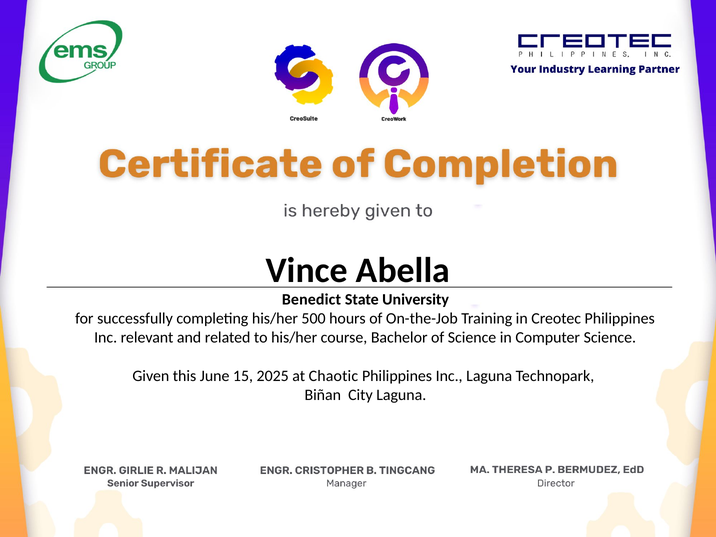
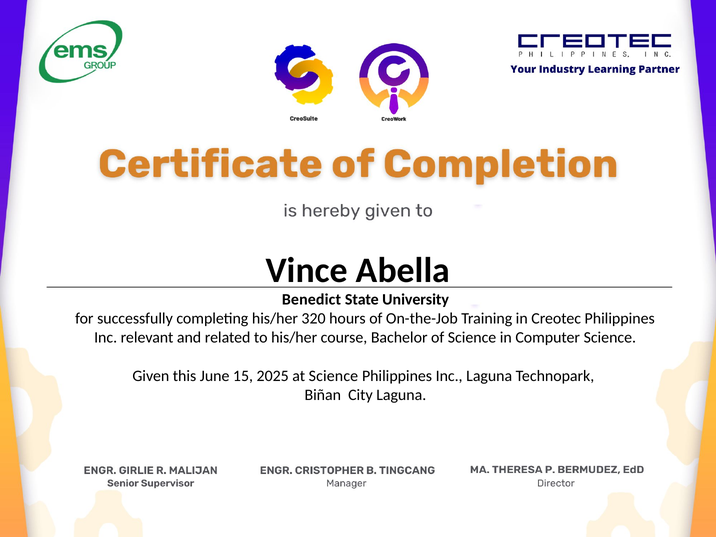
500: 500 -> 320 (314, 319)
at Chaotic: Chaotic -> Science (333, 376)
